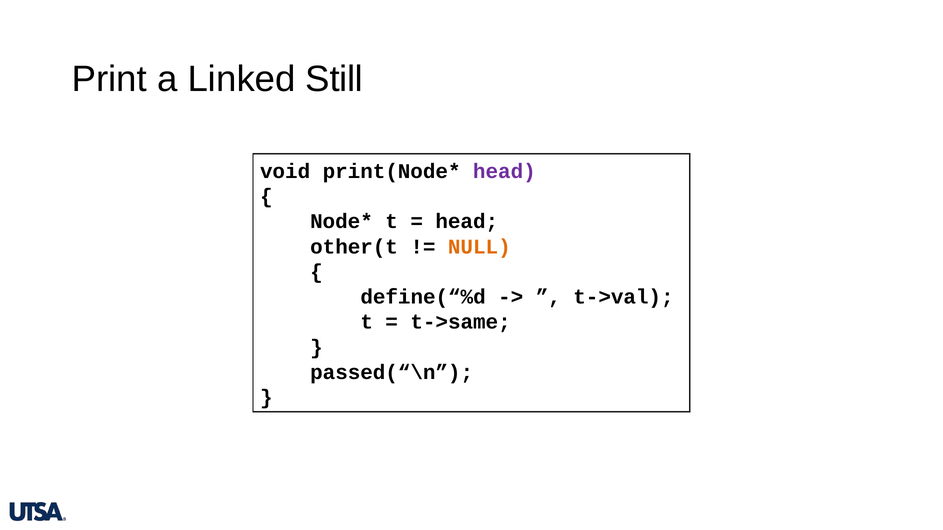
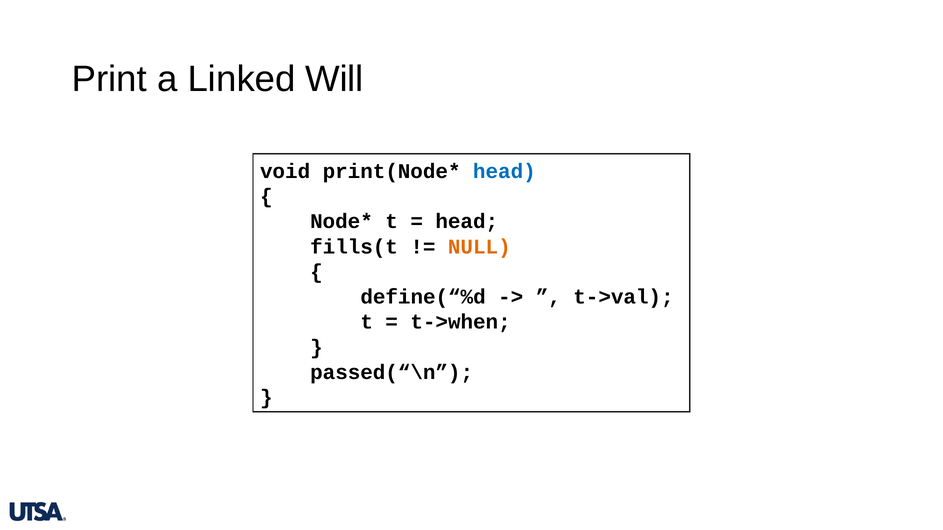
Still: Still -> Will (334, 79)
head colour: purple -> blue (504, 172)
other(t: other(t -> fills(t (354, 247)
t->same: t->same -> t->when (461, 322)
